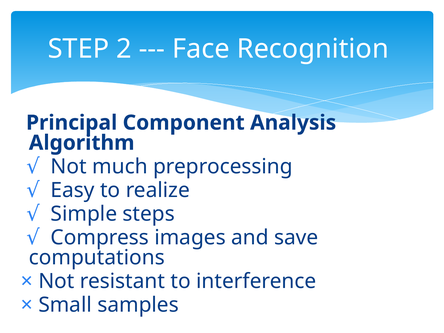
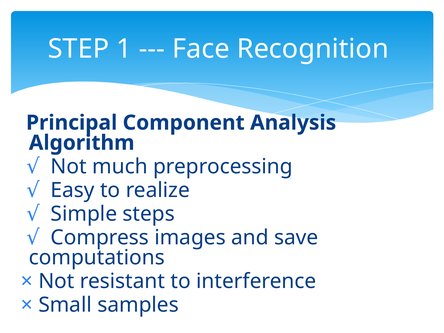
2: 2 -> 1 (124, 49)
